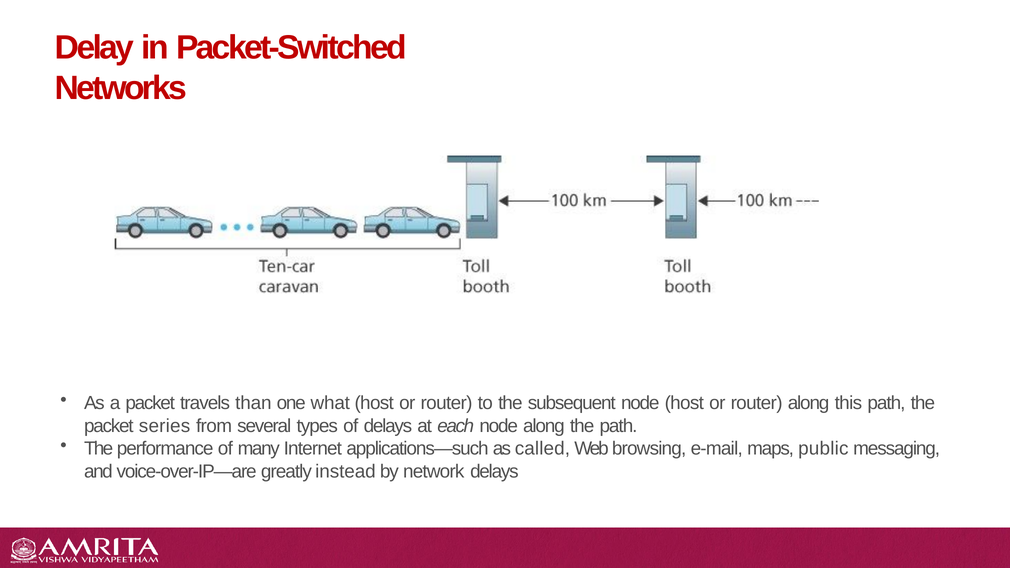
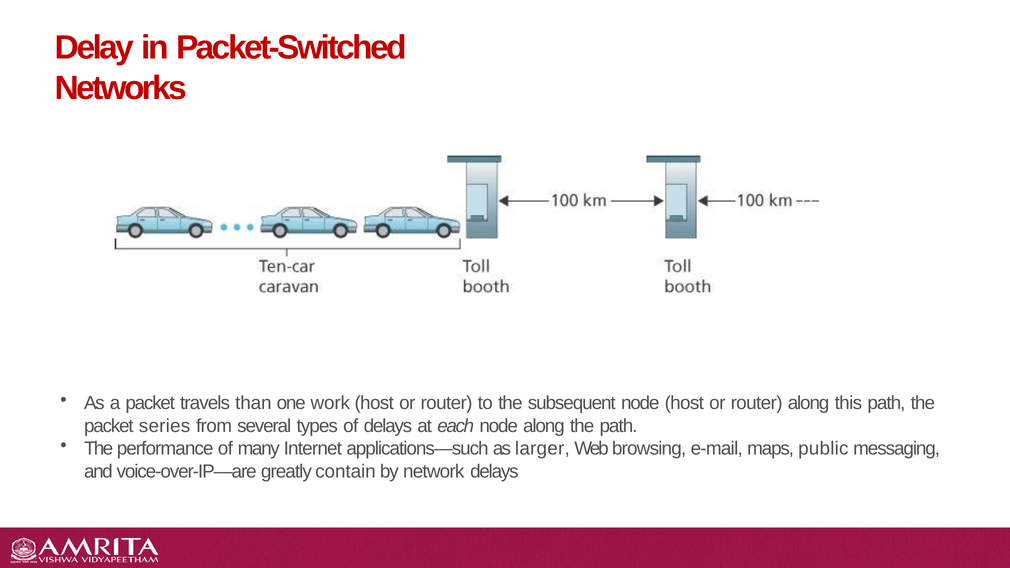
what: what -> work (330, 403)
called: called -> larger (542, 449)
instead: instead -> contain (345, 472)
